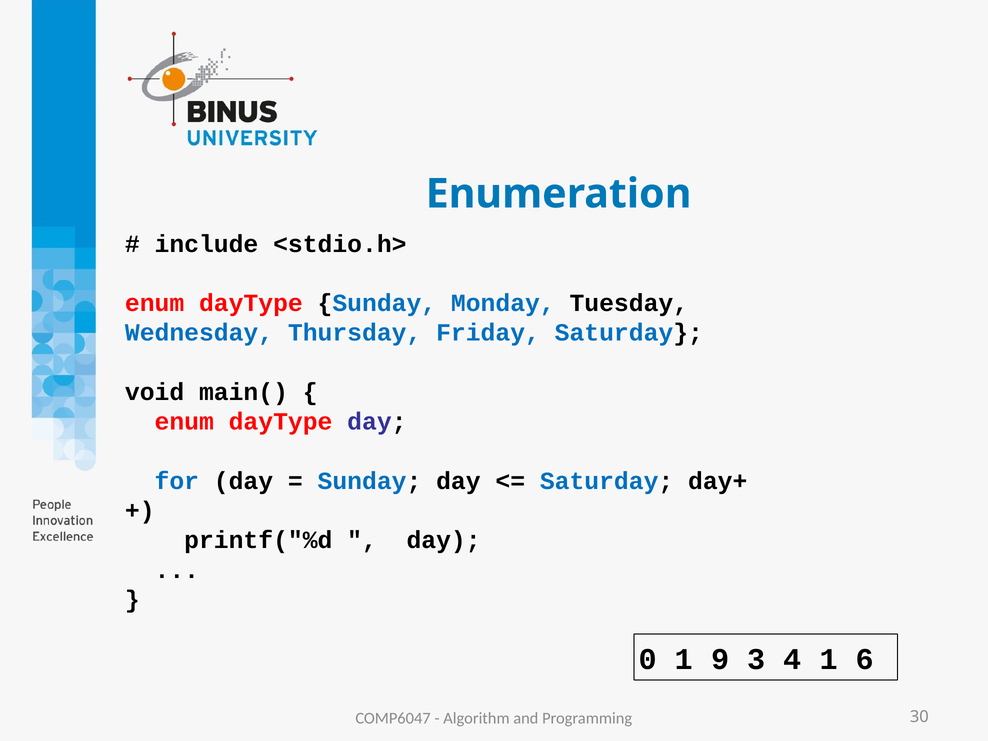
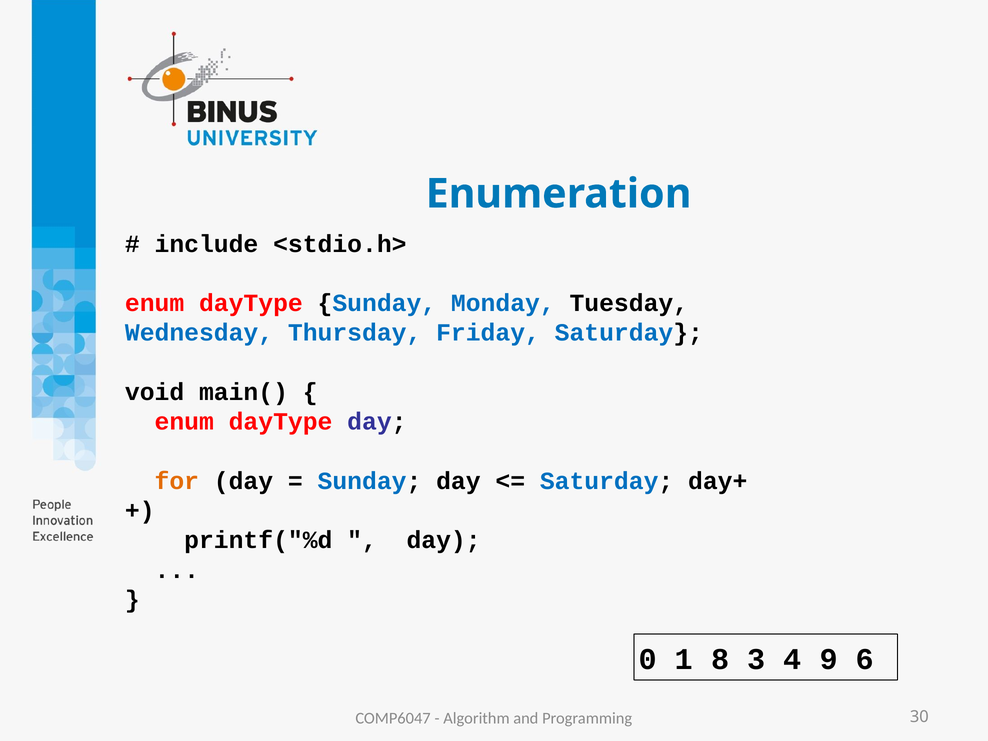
for colour: blue -> orange (177, 481)
9: 9 -> 8 (720, 659)
4 1: 1 -> 9 (829, 659)
